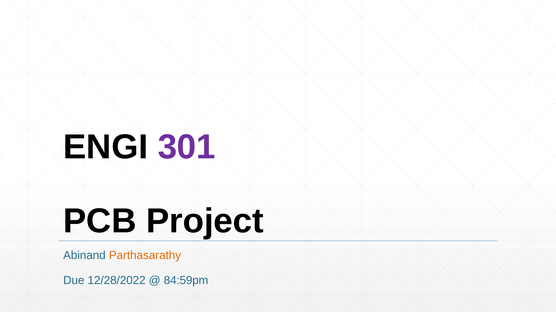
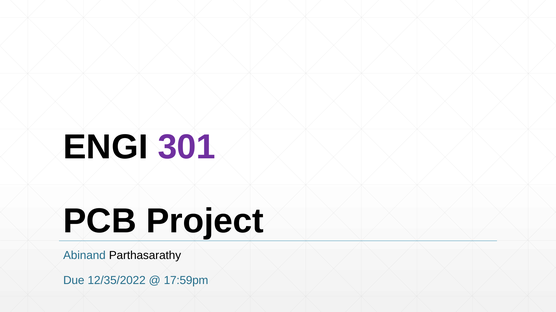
Parthasarathy colour: orange -> black (145, 256)
12/28/2022: 12/28/2022 -> 12/35/2022 (117, 281)
84:59pm: 84:59pm -> 17:59pm (186, 281)
